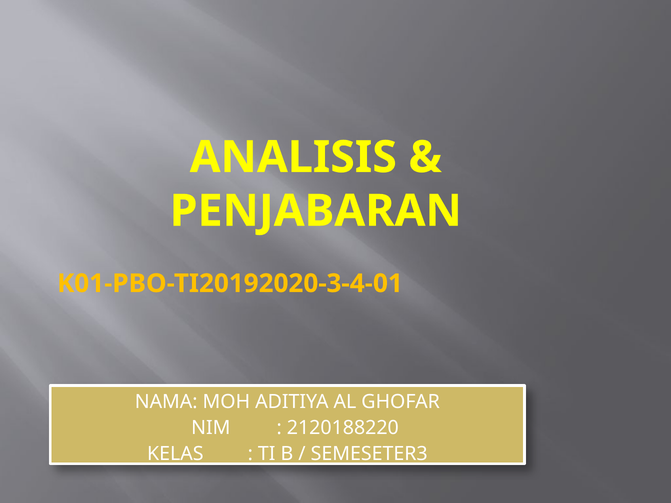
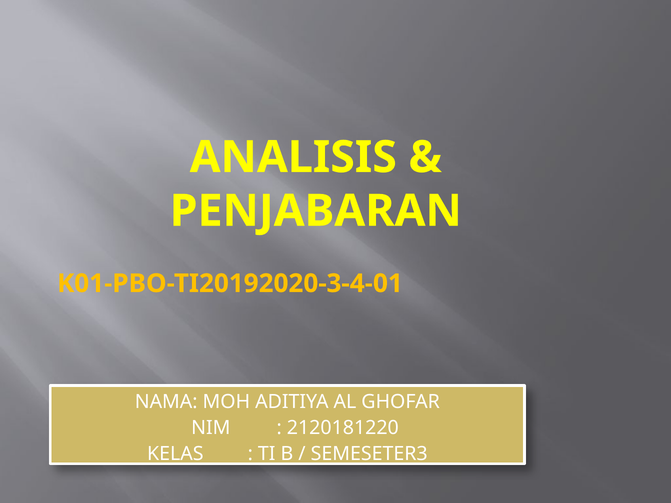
2120188220: 2120188220 -> 2120181220 (343, 428)
